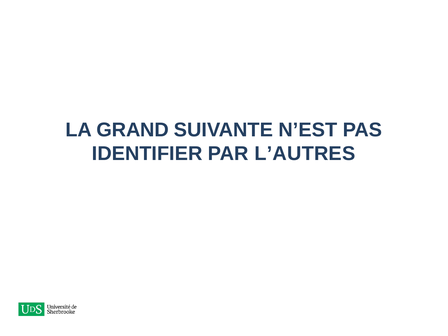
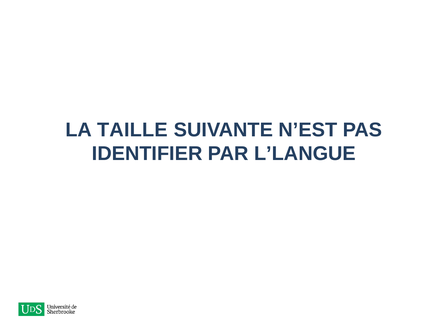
GRAND: GRAND -> TAILLE (132, 130)
L’AUTRES: L’AUTRES -> L’LANGUE (305, 154)
